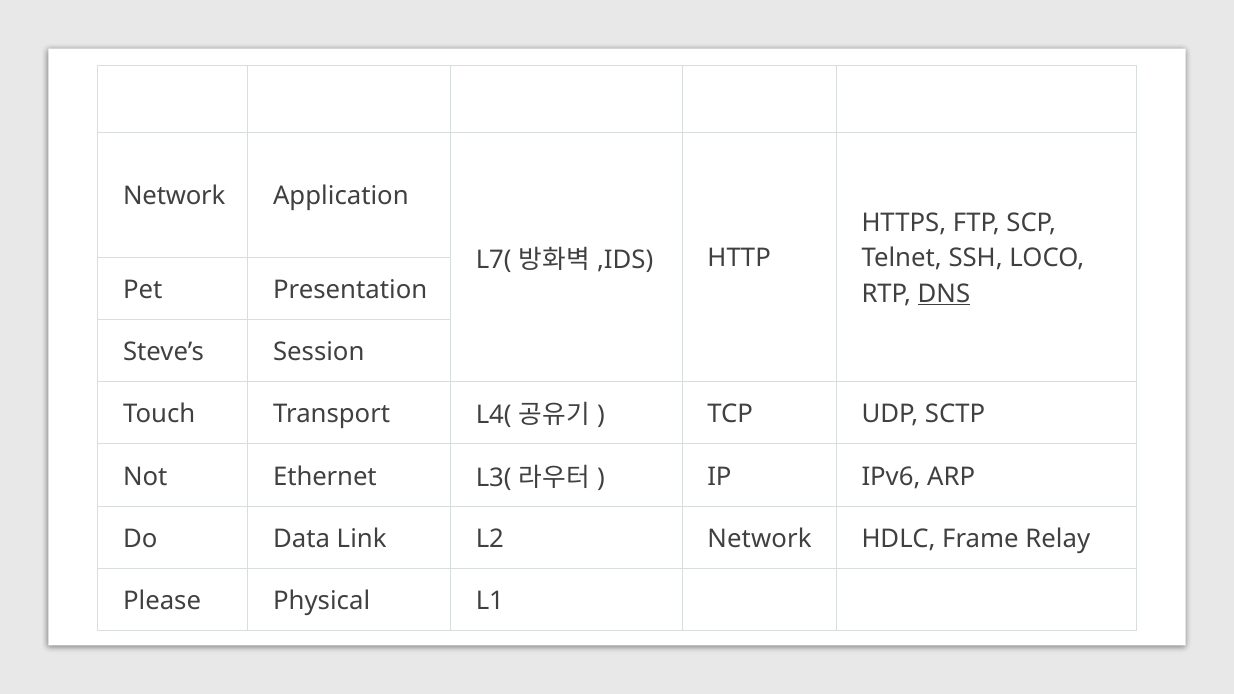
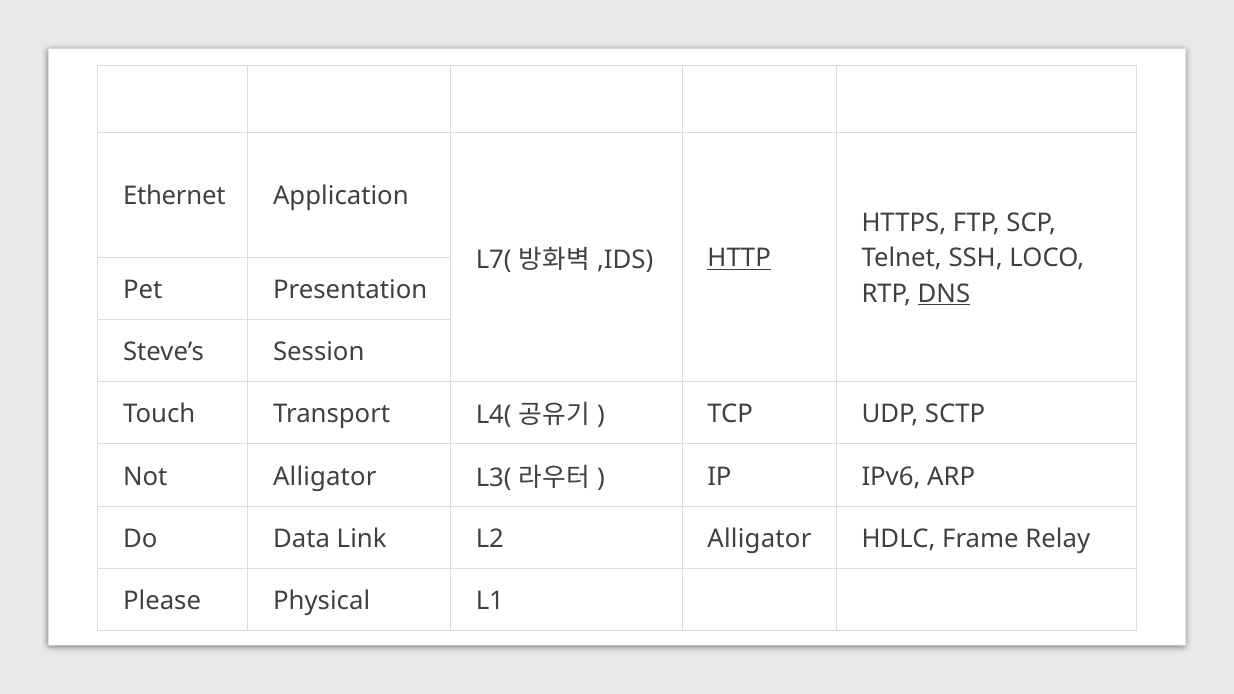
Network: Network -> Ethernet (174, 197)
HTTP underline: none -> present (739, 258)
Not Ethernet: Ethernet -> Alligator (325, 477)
L2 Network: Network -> Alligator (759, 539)
